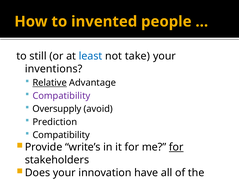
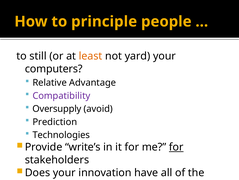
invented: invented -> principle (104, 21)
least colour: blue -> orange (91, 56)
take: take -> yard (137, 56)
inventions: inventions -> computers (54, 69)
Relative underline: present -> none (50, 82)
Compatibility: Compatibility -> Technologies (61, 134)
